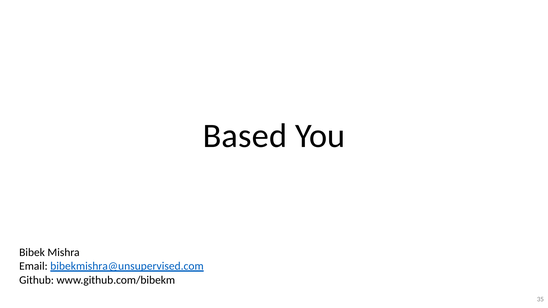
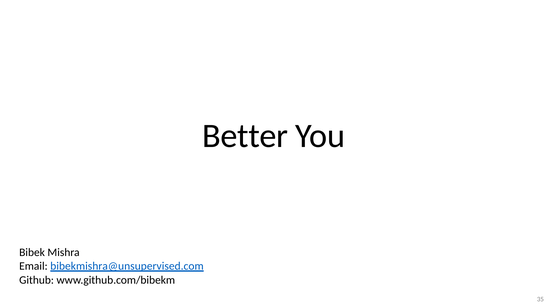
Based: Based -> Better (245, 136)
